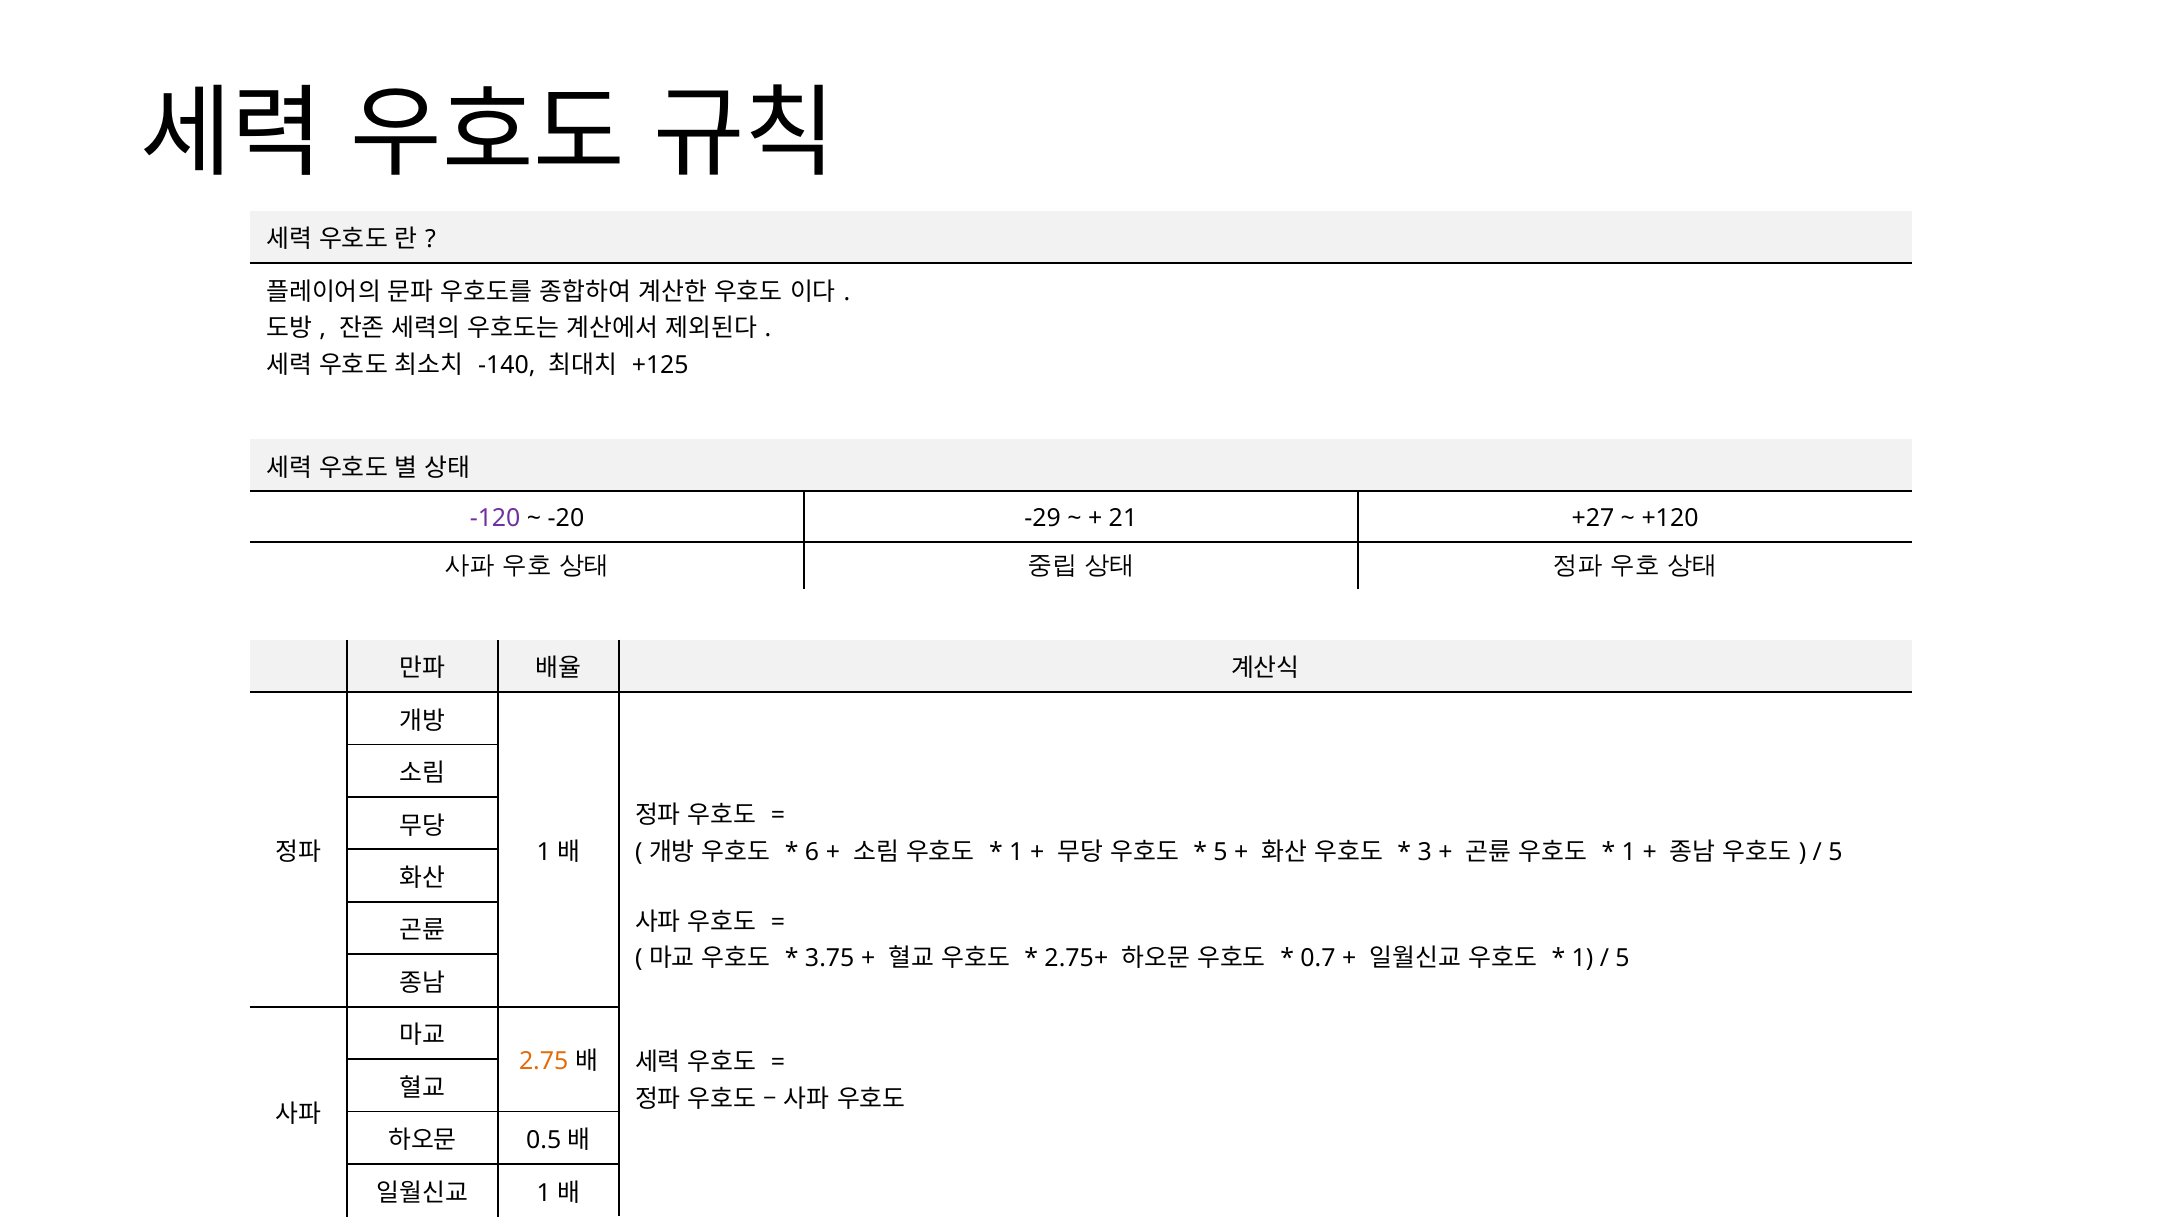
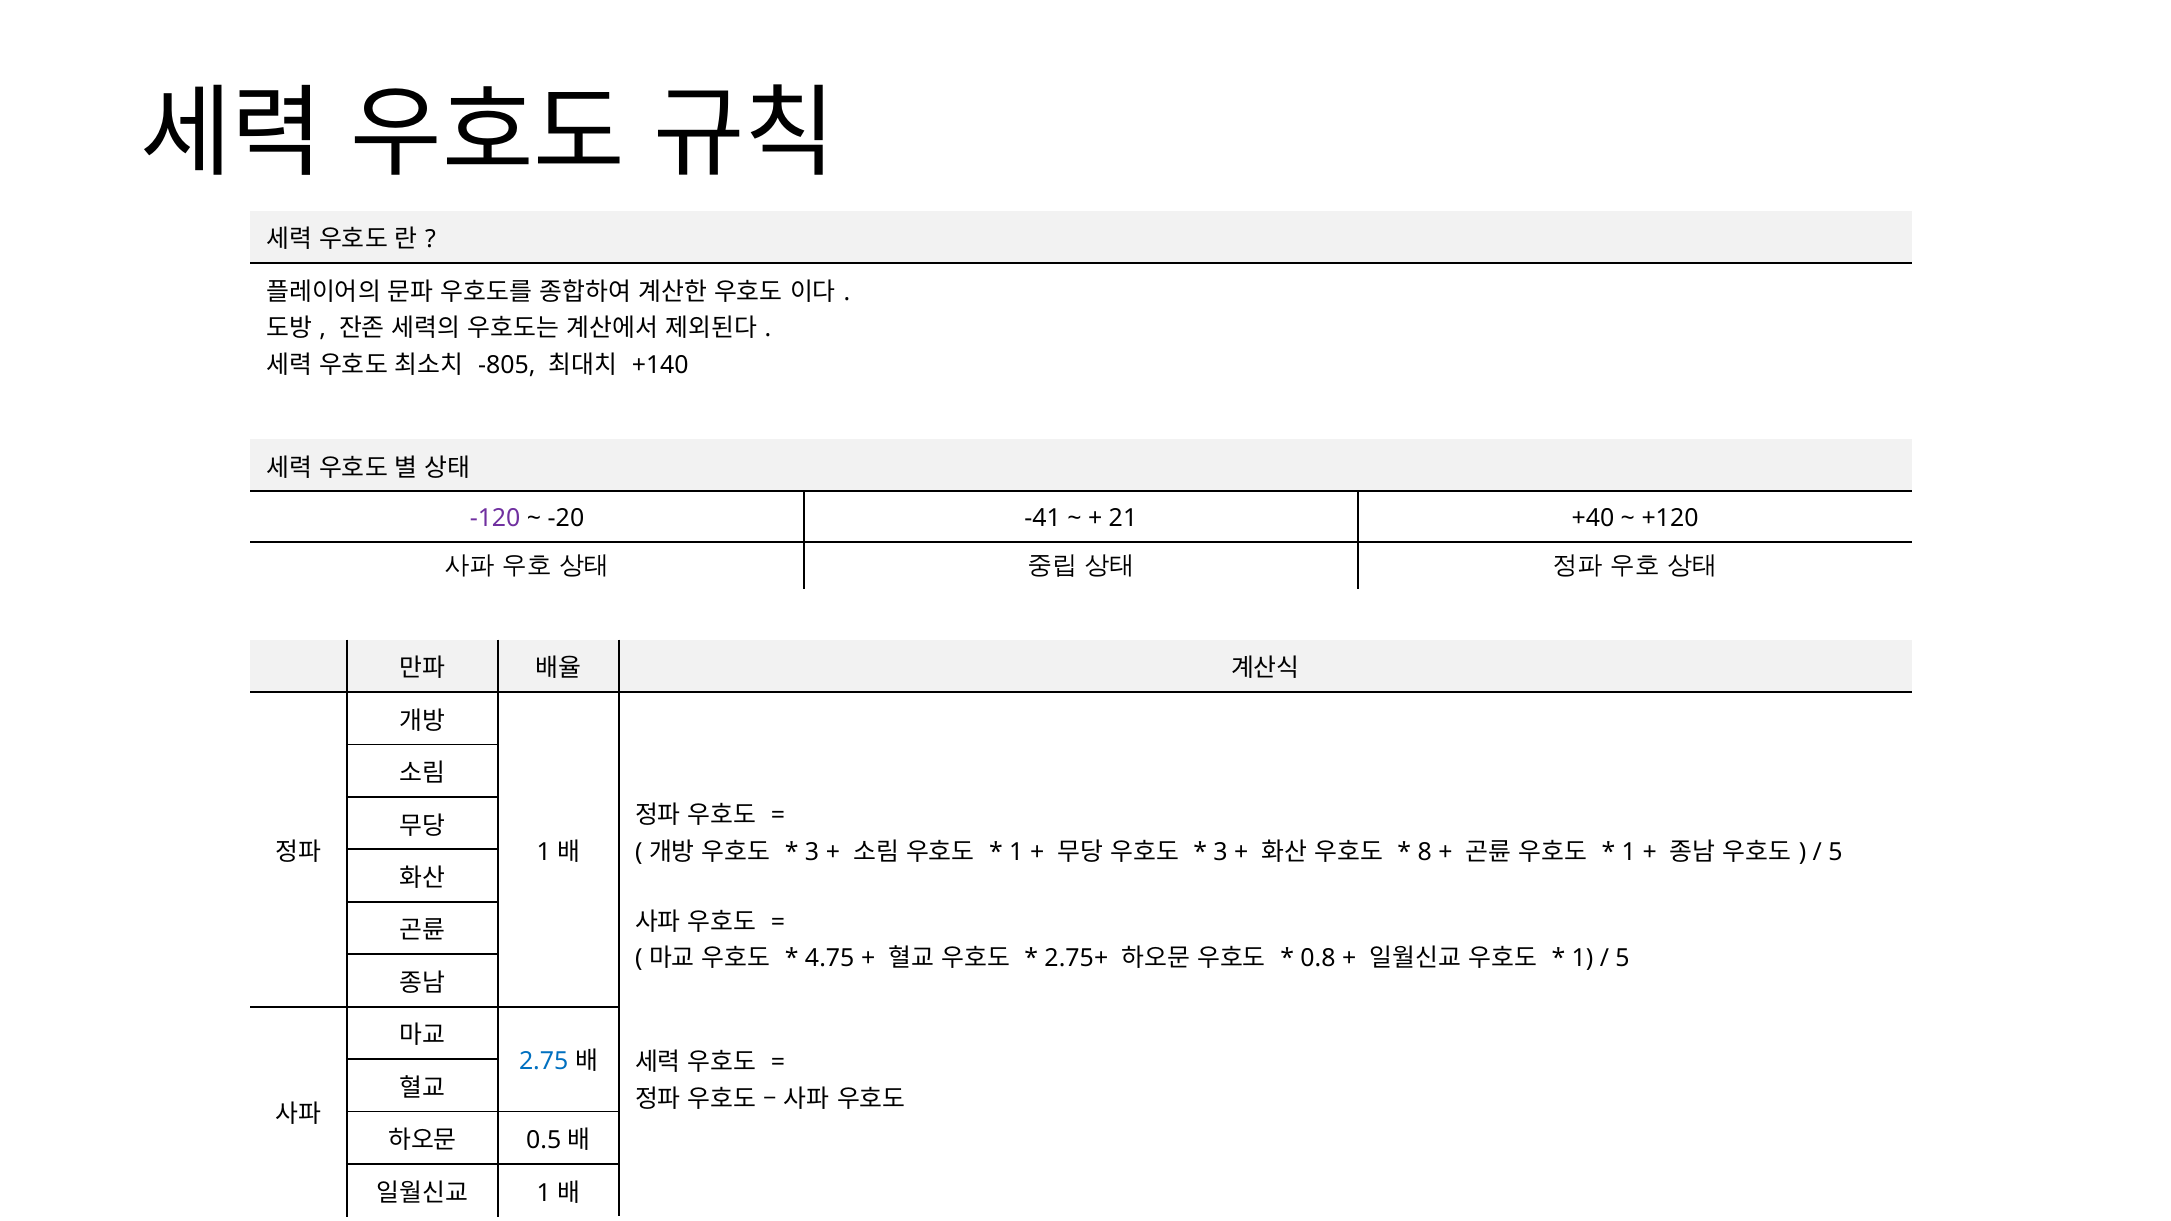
-140: -140 -> -805 (507, 365)
+125: +125 -> +140 (660, 365)
-29: -29 -> -41 (1043, 518)
+27: +27 -> +40 (1593, 518)
6: 6 -> 3 (812, 852)
5: 5 -> 3 (1220, 852)
3: 3 -> 8 (1425, 852)
3.75: 3.75 -> 4.75 (830, 959)
0.7: 0.7 -> 0.8 (1318, 959)
2.75 colour: orange -> blue (544, 1062)
